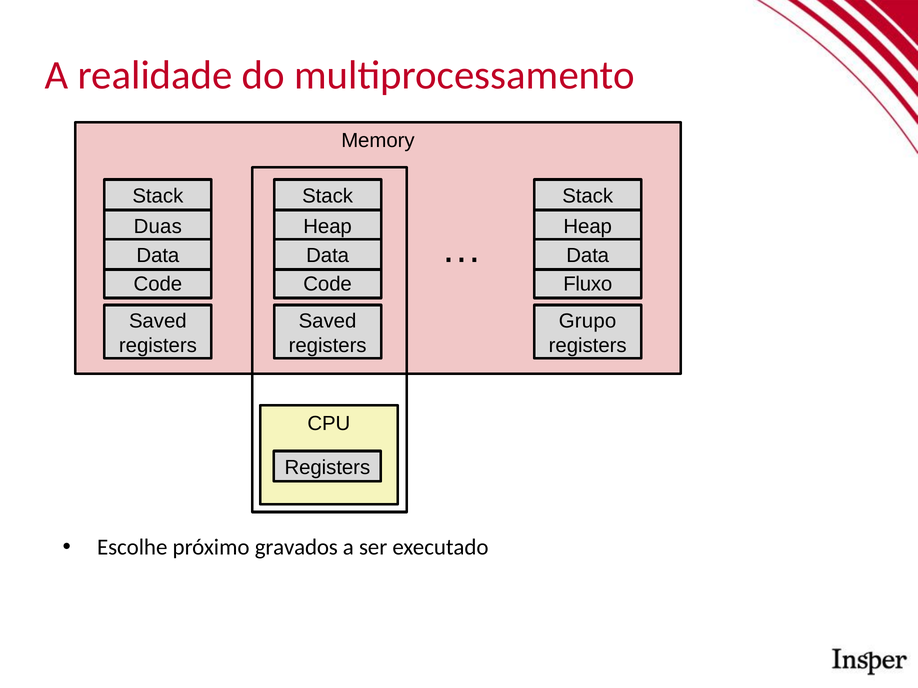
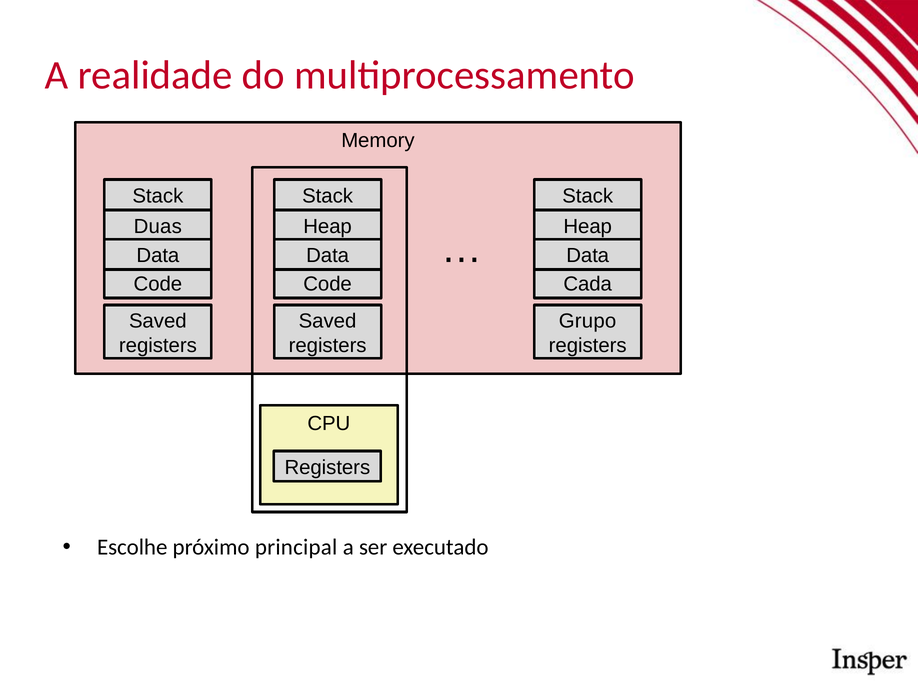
Fluxo: Fluxo -> Cada (588, 284)
gravados: gravados -> principal (296, 548)
